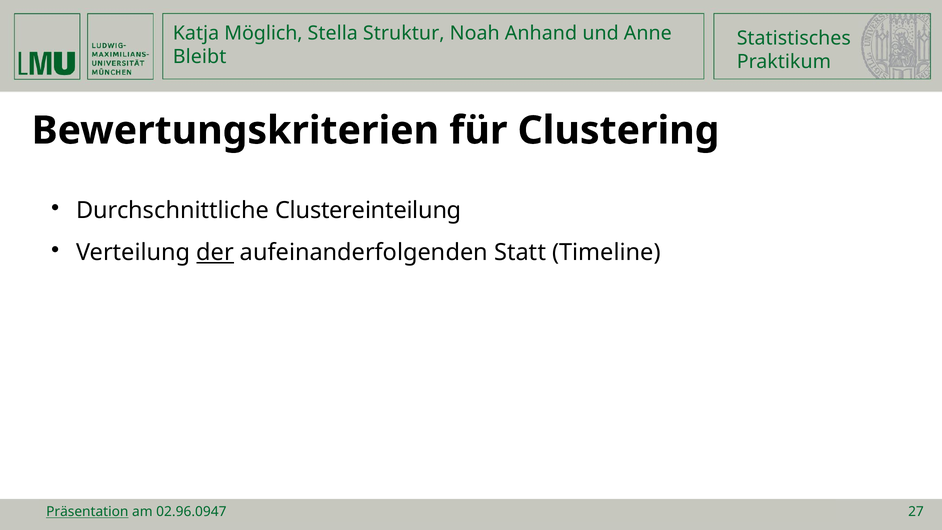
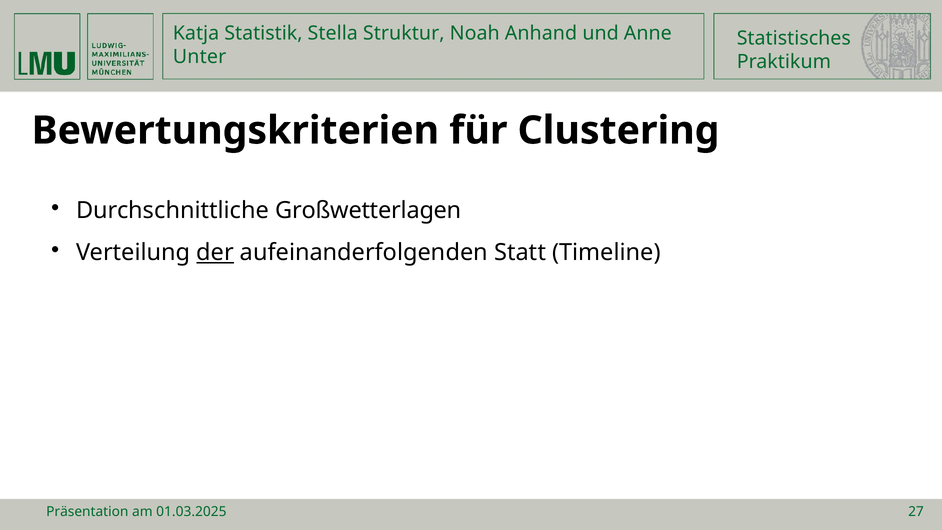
Möglich: Möglich -> Statistik (263, 33)
Bleibt: Bleibt -> Unter (200, 57)
Clustereinteilung: Clustereinteilung -> Großwetterlagen (368, 210)
Präsentation underline: present -> none (87, 512)
02.96.0947: 02.96.0947 -> 01.03.2025 (191, 512)
